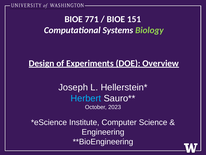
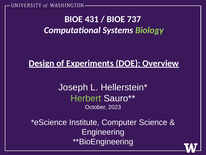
771: 771 -> 431 (92, 19)
151: 151 -> 737 (134, 19)
Herbert colour: light blue -> light green (86, 98)
